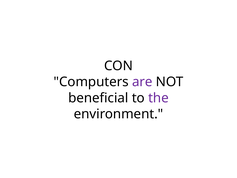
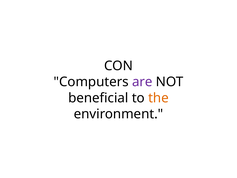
the colour: purple -> orange (158, 98)
